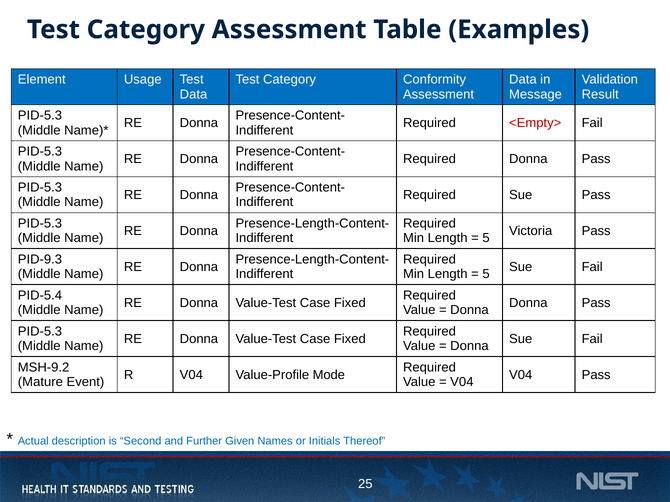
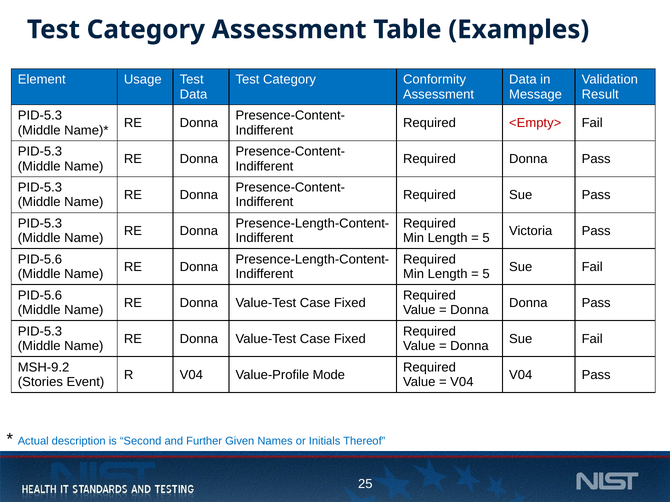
PID-9.3: PID-9.3 -> PID-5.6 (40, 260)
PID-5.4: PID-5.4 -> PID-5.6 (40, 296)
Mature: Mature -> Stories (40, 382)
